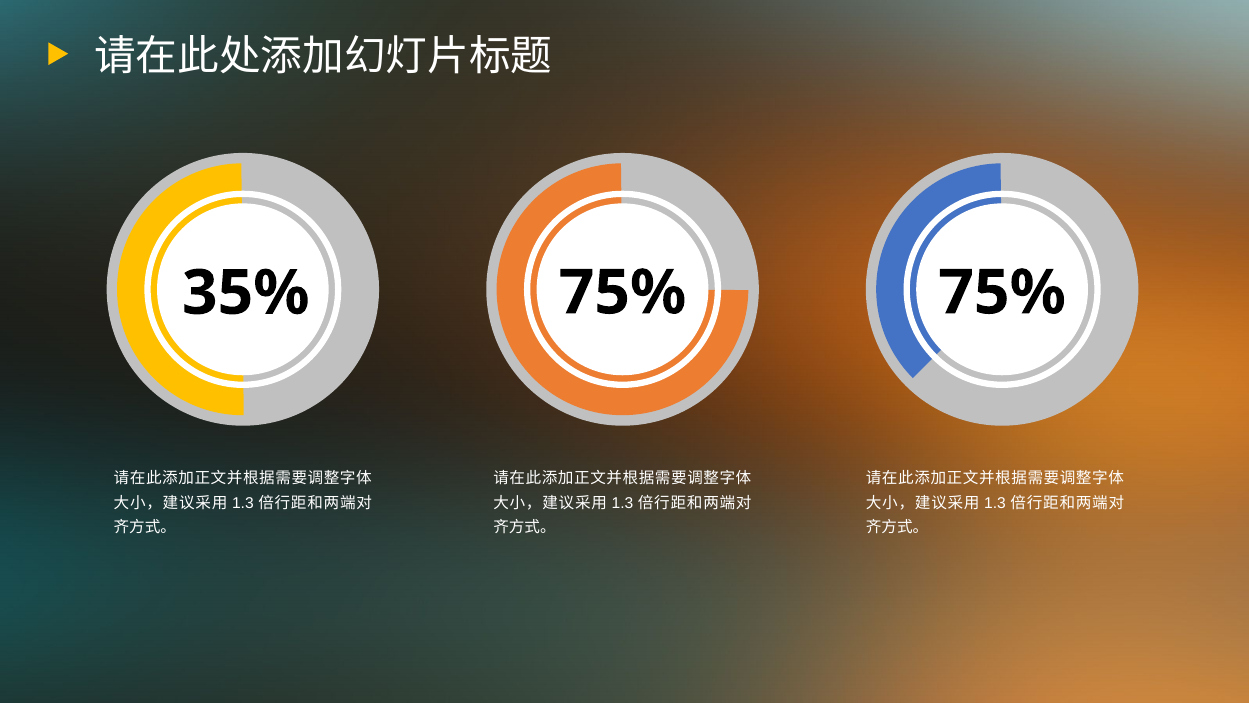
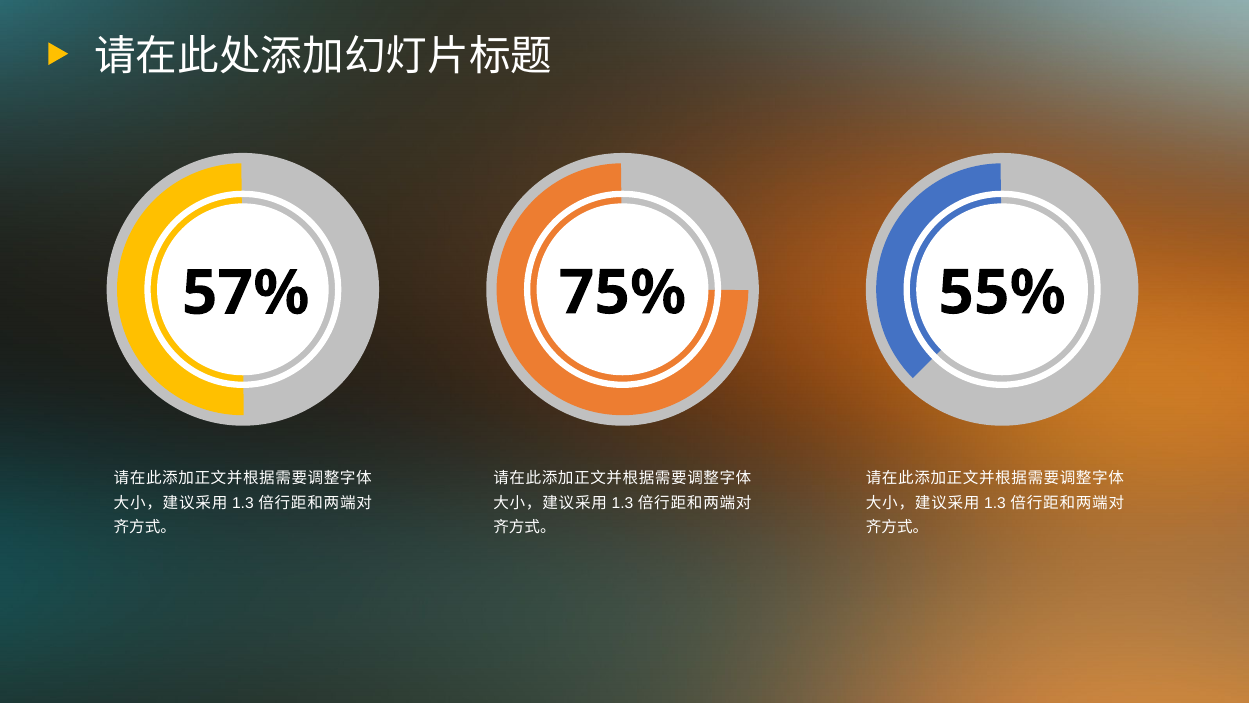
35%: 35% -> 57% (246, 293)
75% 75%: 75% -> 55% (1002, 293)
